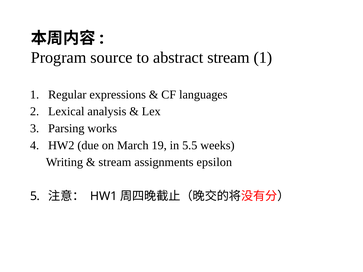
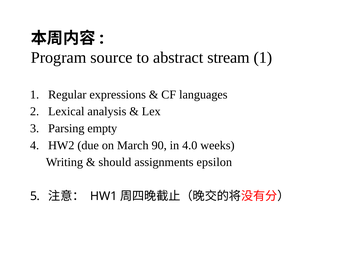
works: works -> empty (102, 129)
19: 19 -> 90 (159, 145)
5.5: 5.5 -> 4.0 (190, 145)
stream: stream -> should (115, 162)
